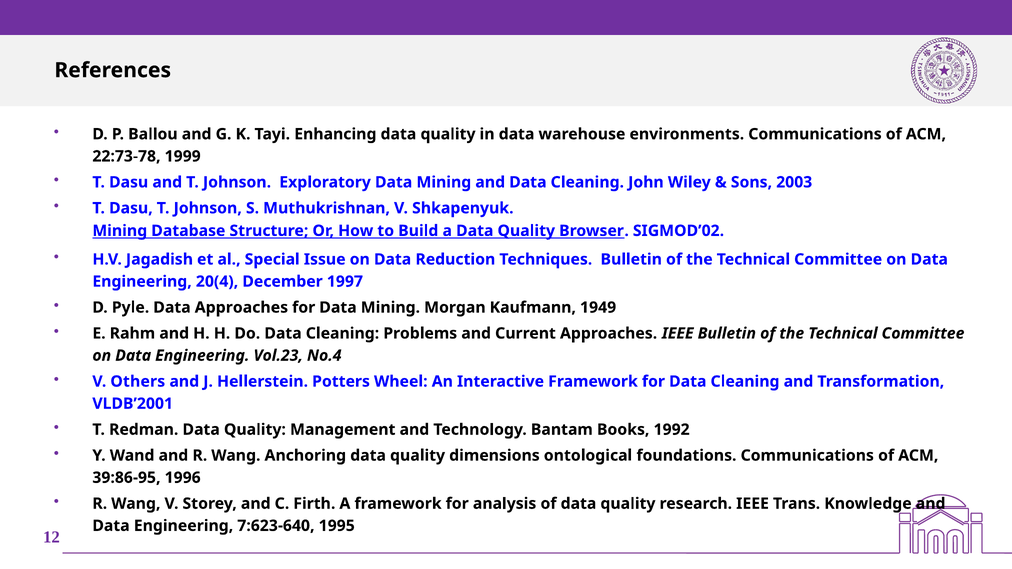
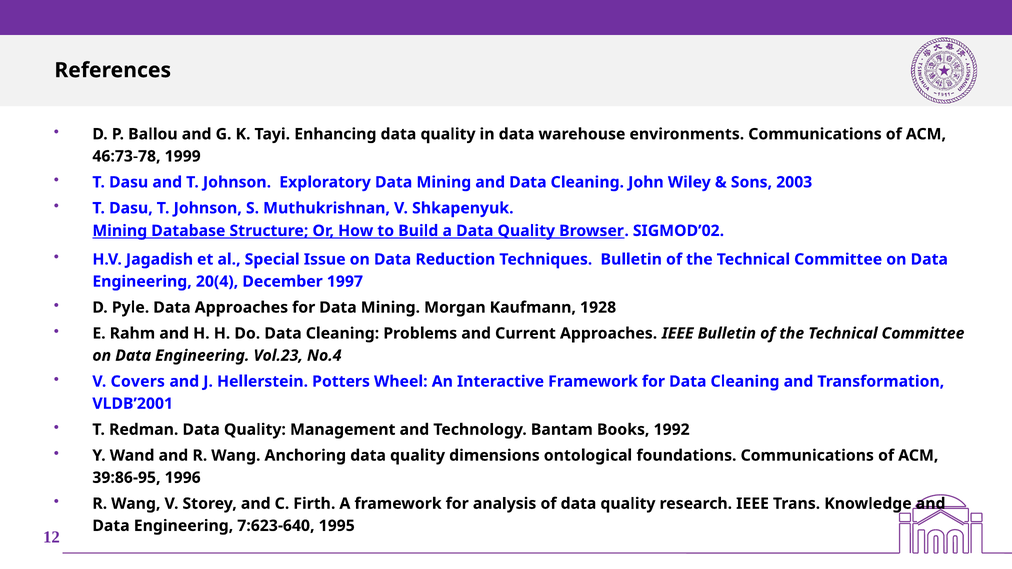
22:73-78: 22:73-78 -> 46:73-78 (126, 156)
1949: 1949 -> 1928 (598, 308)
Others: Others -> Covers (138, 382)
